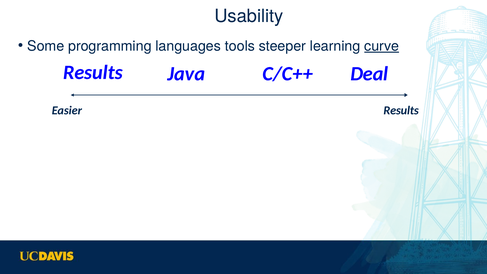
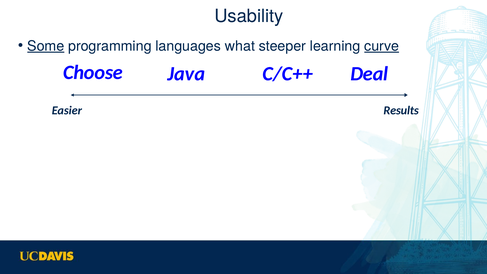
Some underline: none -> present (46, 46)
tools: tools -> what (240, 46)
Results: Results -> Choose (93, 73)
